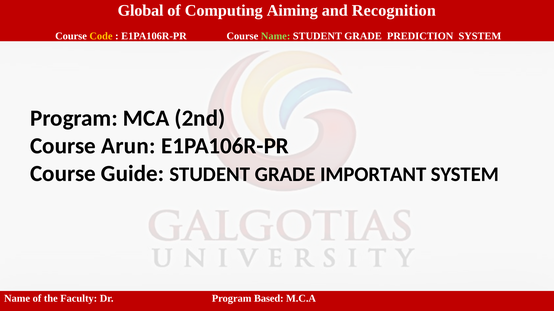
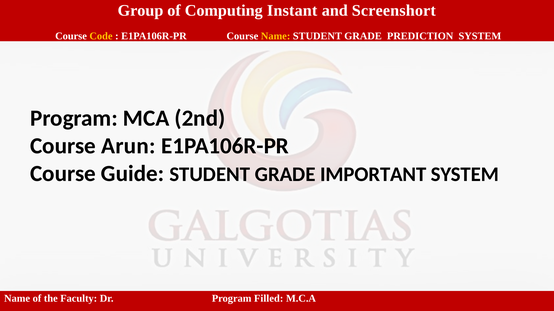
Global: Global -> Group (140, 11)
Aiming: Aiming -> Instant (292, 11)
Recognition: Recognition -> Screenshort (394, 11)
Name colour: light green -> yellow (276, 36)
Based: Based -> Filled (269, 299)
